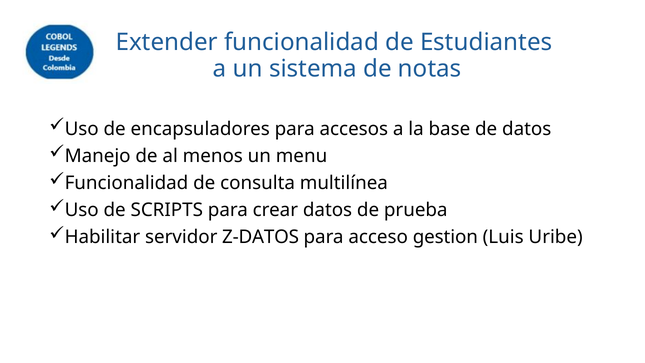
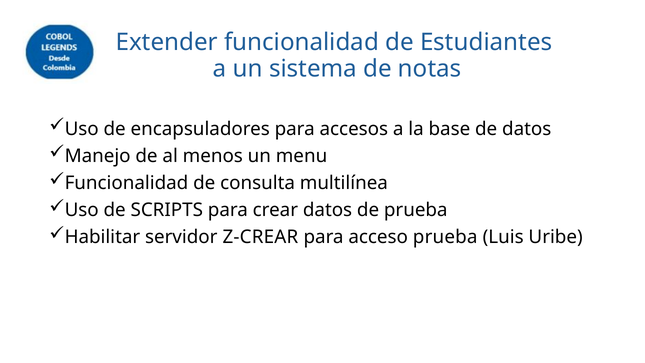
Z-DATOS: Z-DATOS -> Z-CREAR (260, 237)
acceso gestion: gestion -> prueba (445, 237)
